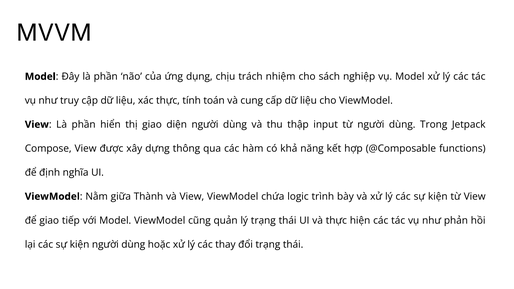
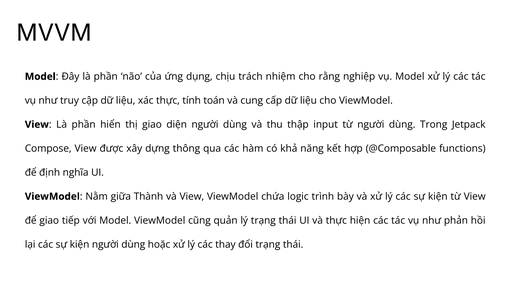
sách: sách -> rằng (329, 77)
